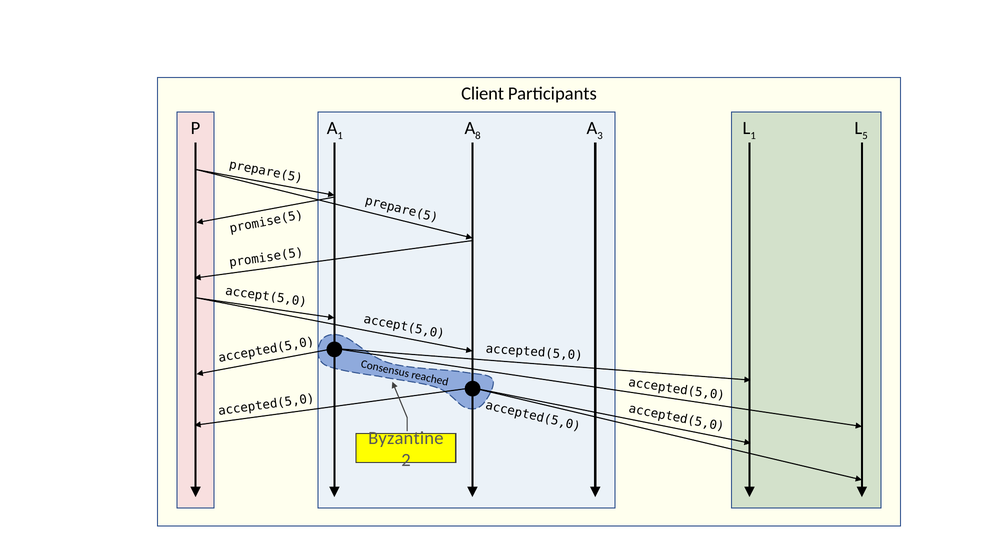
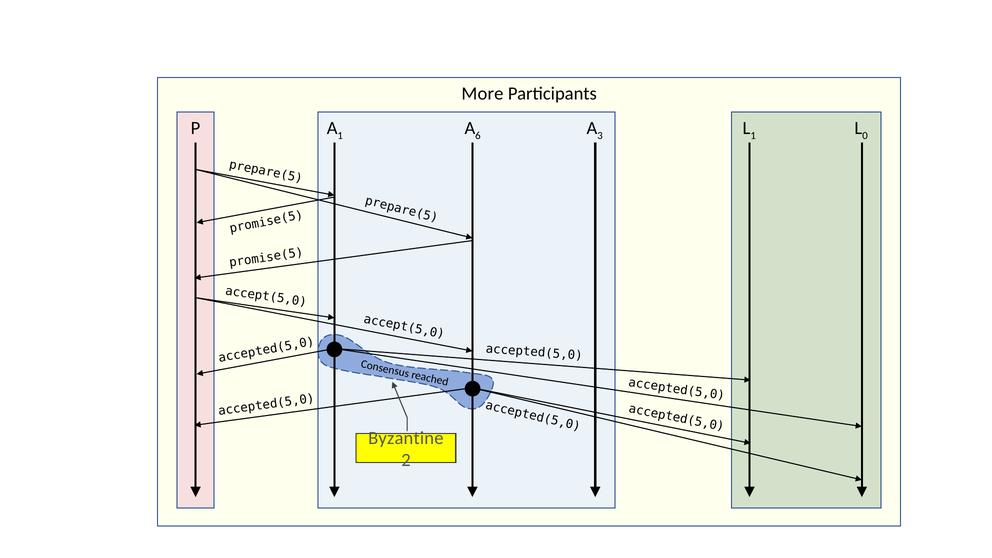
Client: Client -> More (482, 94)
8: 8 -> 6 (478, 136)
5: 5 -> 0 (865, 136)
